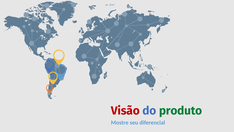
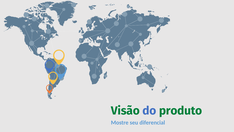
Visão colour: red -> green (125, 110)
